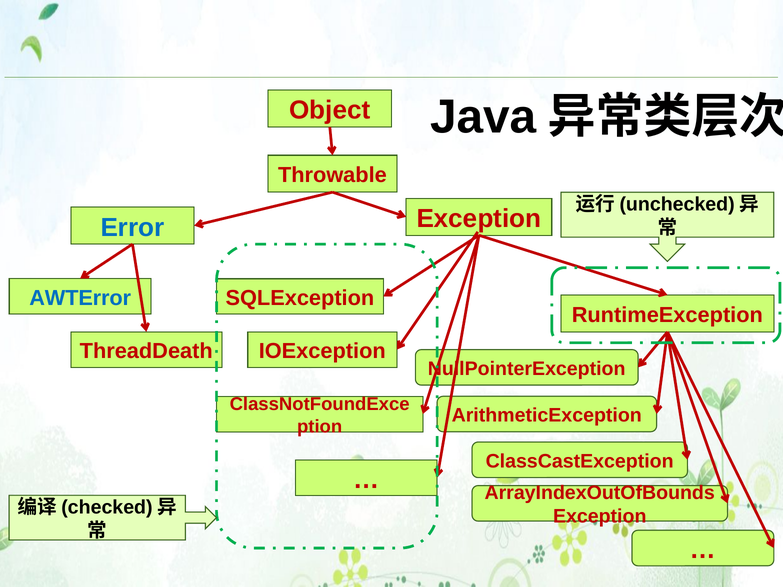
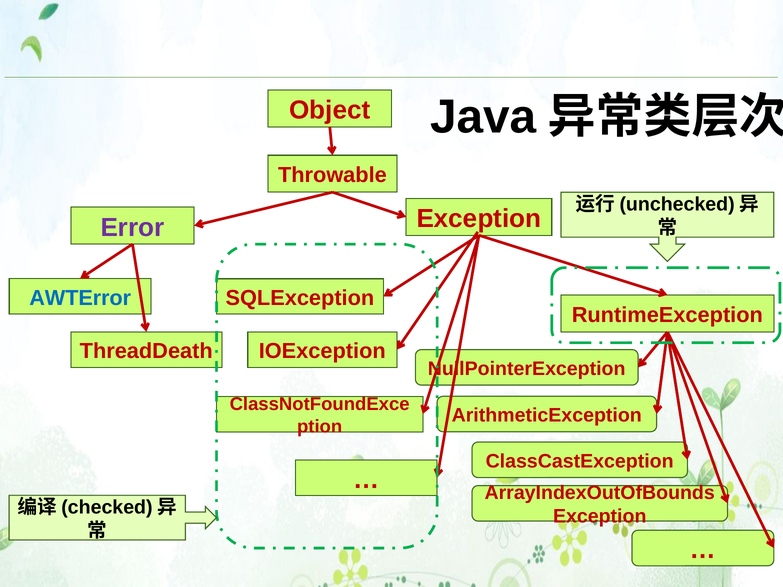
Error colour: blue -> purple (132, 228)
